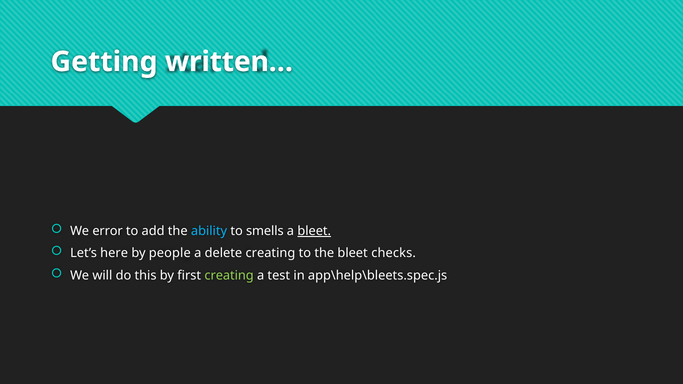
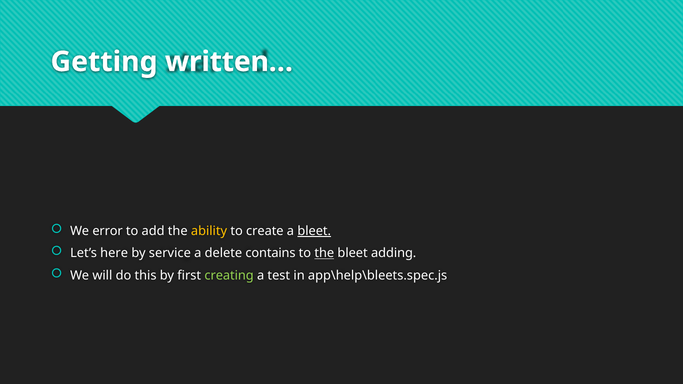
ability colour: light blue -> yellow (209, 231)
smells: smells -> create (265, 231)
people: people -> service (170, 253)
delete creating: creating -> contains (270, 253)
the underline: none -> present (324, 253)
checks: checks -> adding (394, 253)
